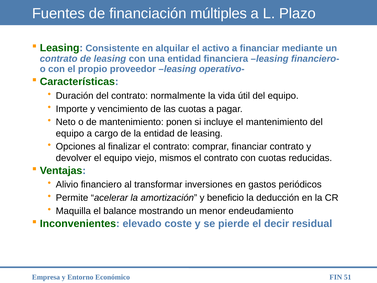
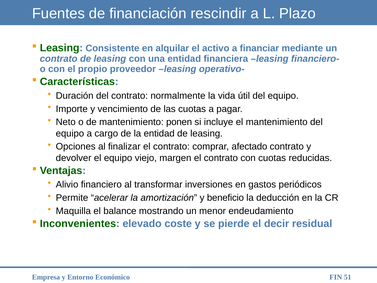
múltiples: múltiples -> rescindir (219, 14)
comprar financiar: financiar -> afectado (249, 147)
mismos: mismos -> margen (175, 158)
